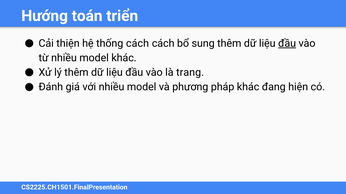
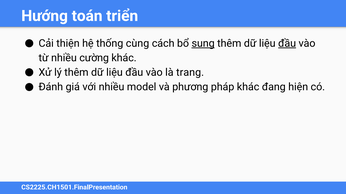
thống cách: cách -> cùng (138, 43)
sung underline: none -> present (203, 43)
từ nhiều model: model -> cường (94, 58)
